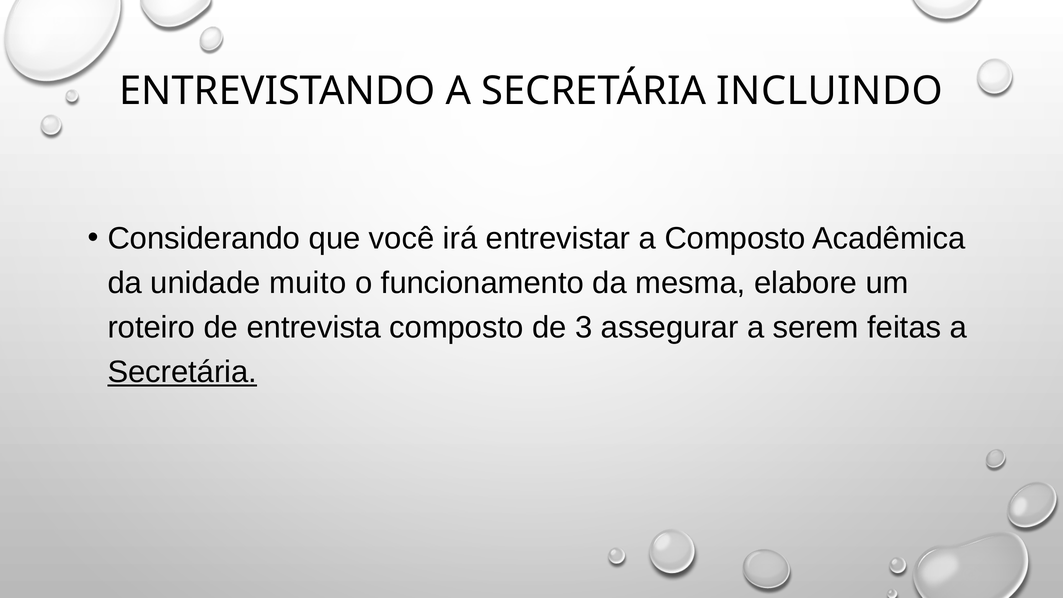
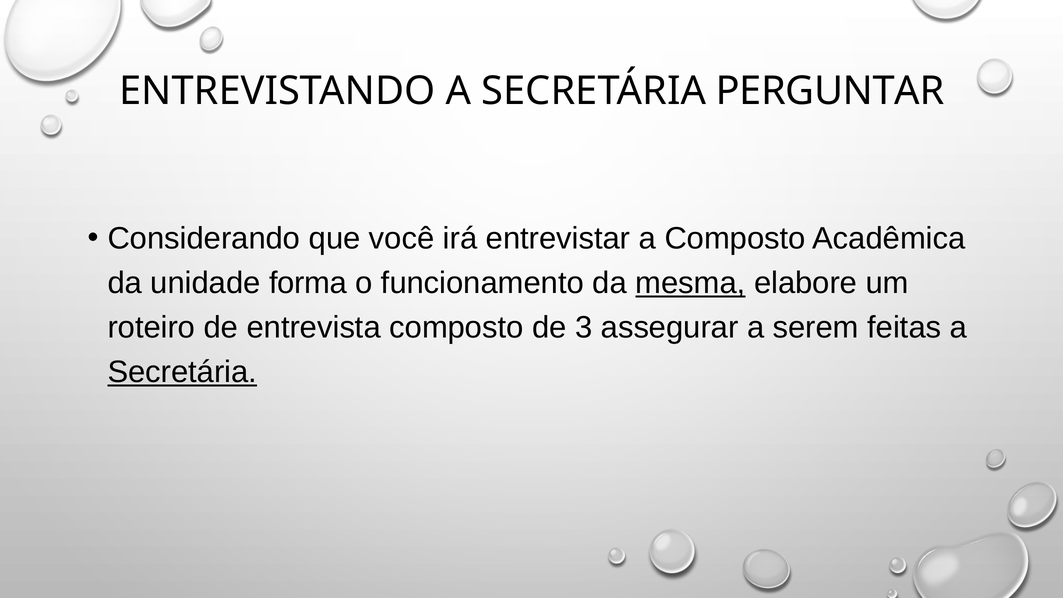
INCLUINDO: INCLUINDO -> PERGUNTAR (830, 91)
muito: muito -> forma (308, 283)
mesma underline: none -> present (690, 283)
